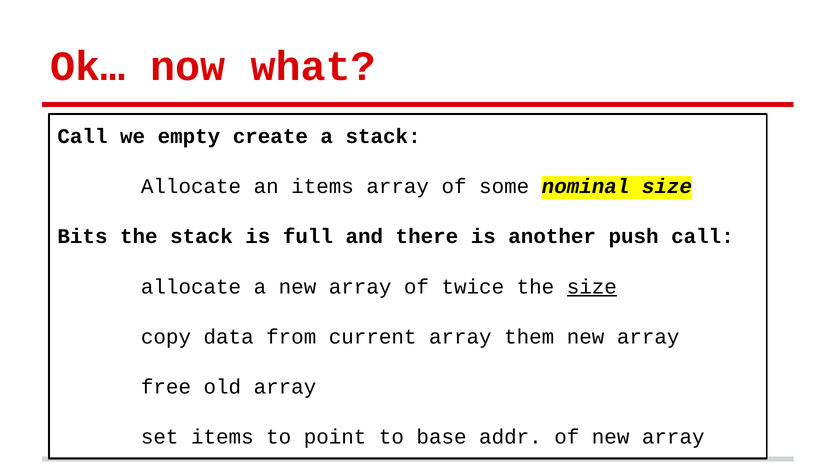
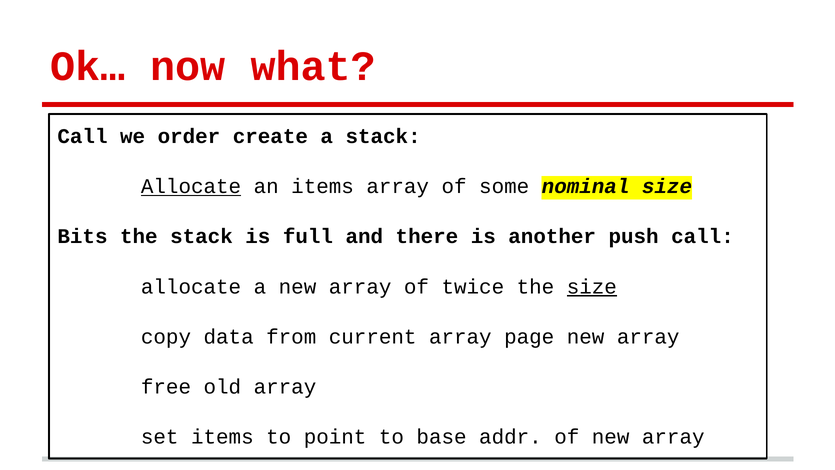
empty: empty -> order (189, 136)
Allocate underline: none -> present (191, 186)
them: them -> page (529, 337)
